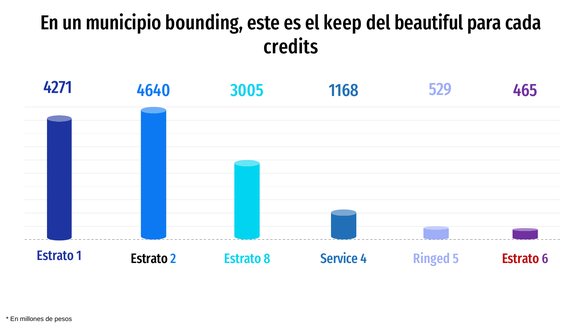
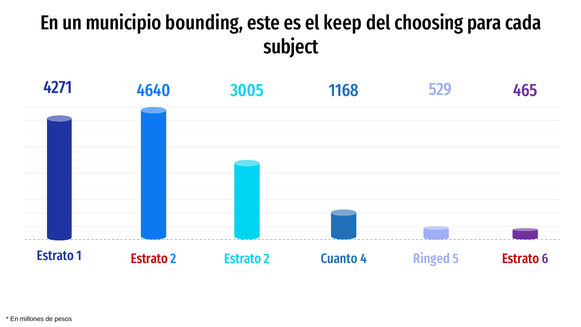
beautiful: beautiful -> choosing (429, 23)
credits: credits -> subject (291, 47)
Estrato colour: black -> red (149, 258)
8: 8 -> 2 (267, 258)
Service: Service -> Cuanto (339, 258)
